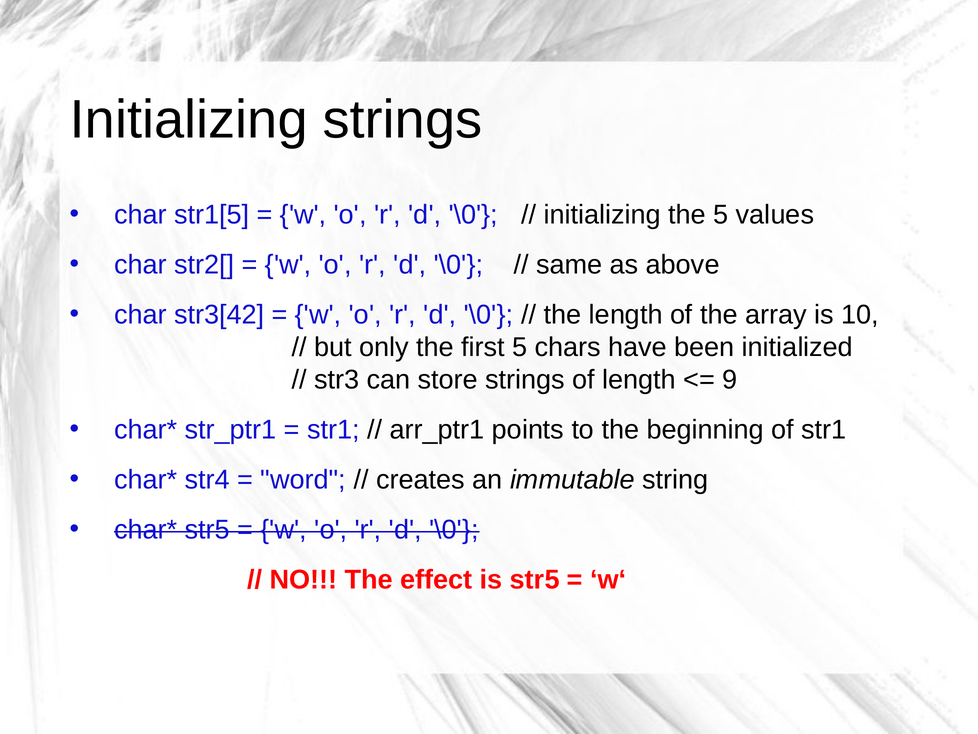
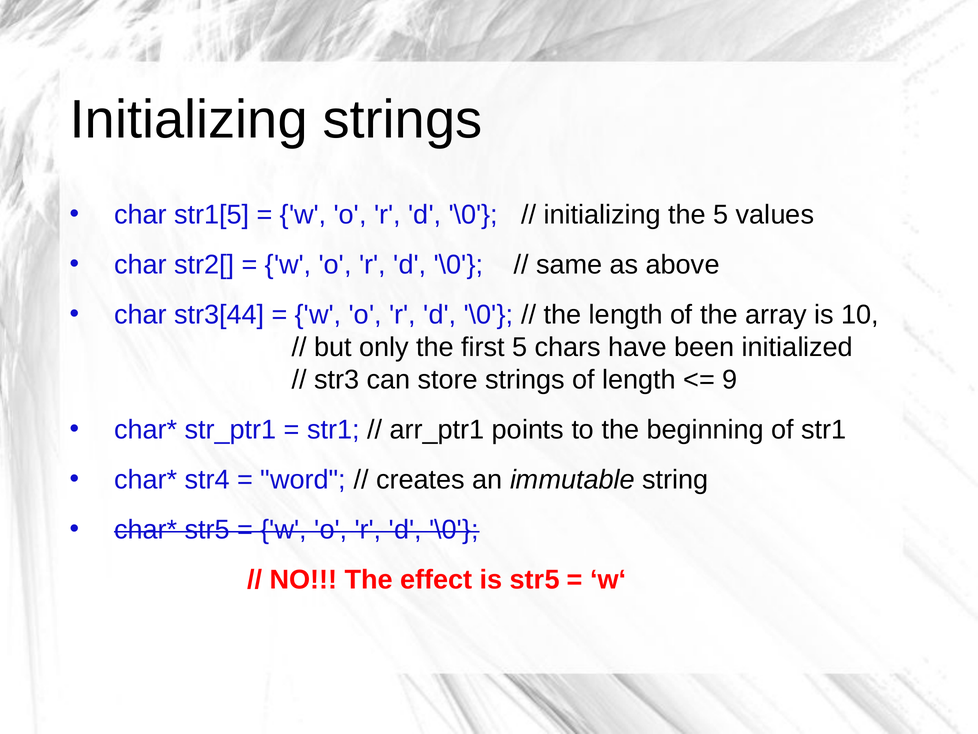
str3[42: str3[42 -> str3[44 (219, 315)
